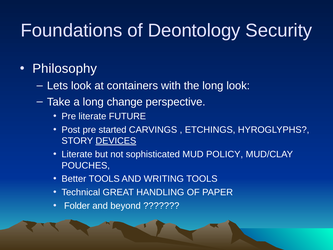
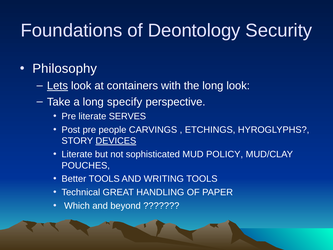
Lets underline: none -> present (57, 86)
change: change -> specify (125, 102)
FUTURE: FUTURE -> SERVES (127, 116)
started: started -> people (112, 130)
Folder: Folder -> Which (77, 206)
